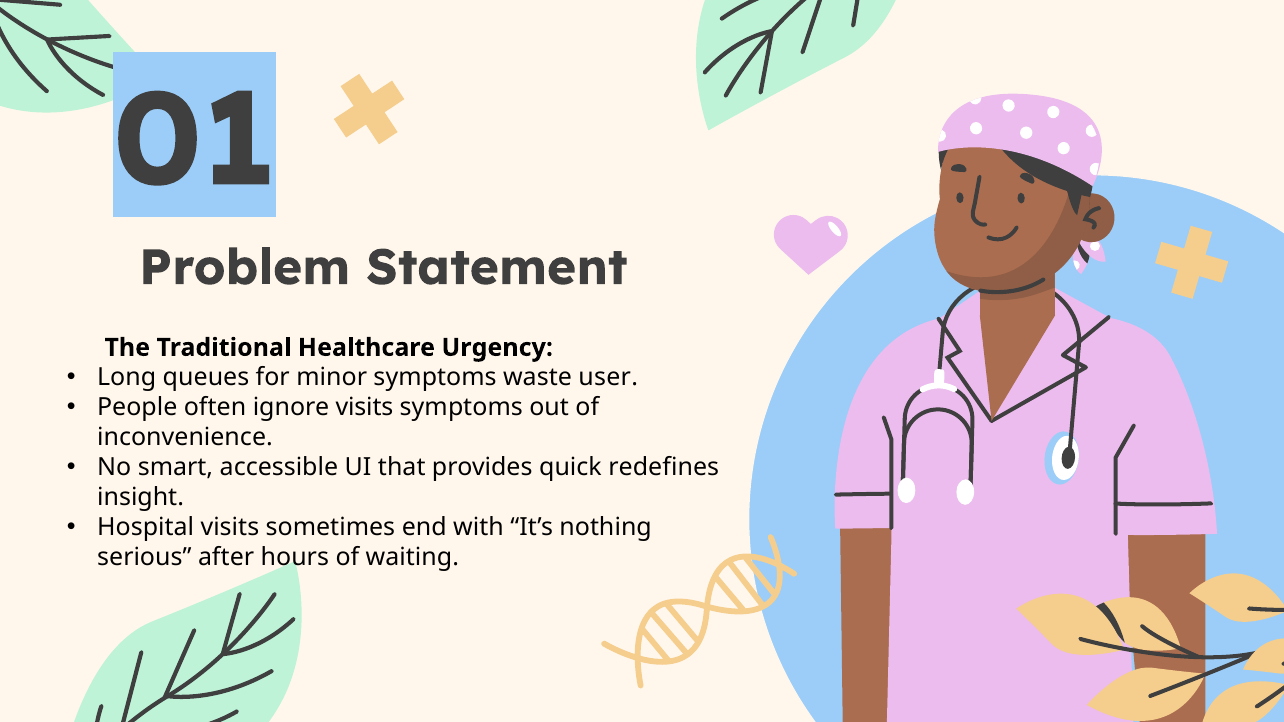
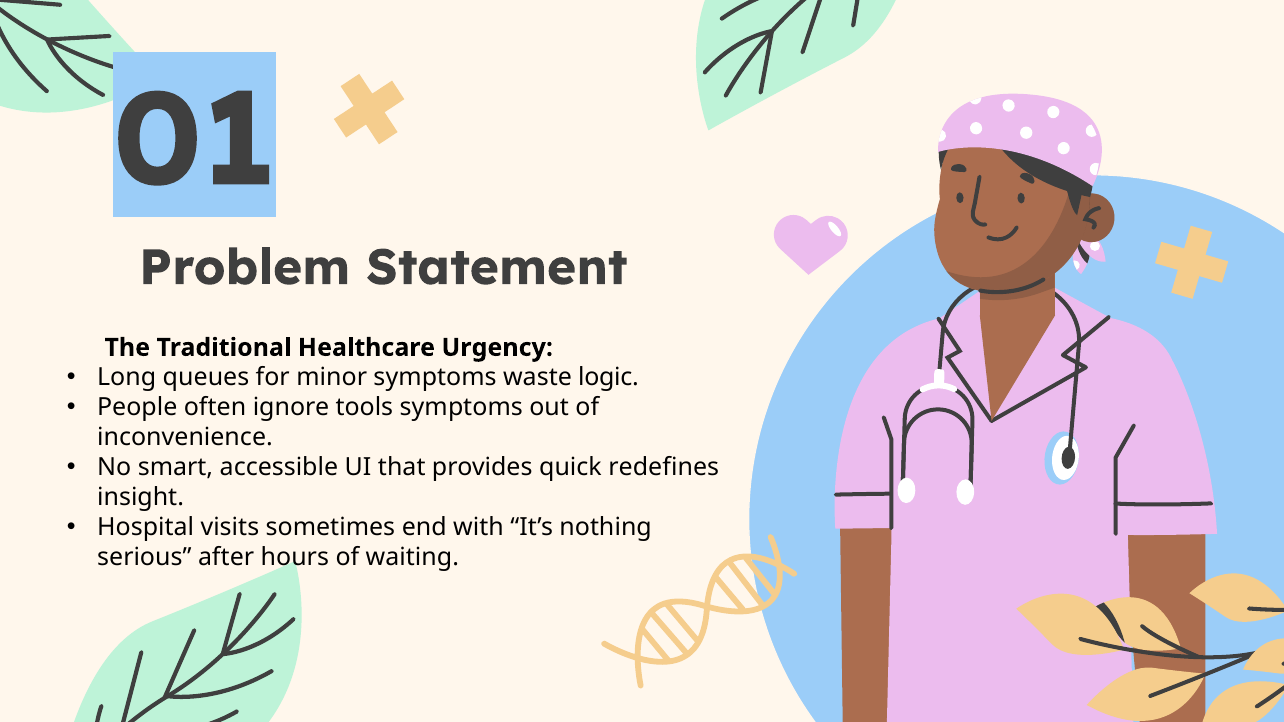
user: user -> logic (608, 378)
ignore visits: visits -> tools (364, 408)
